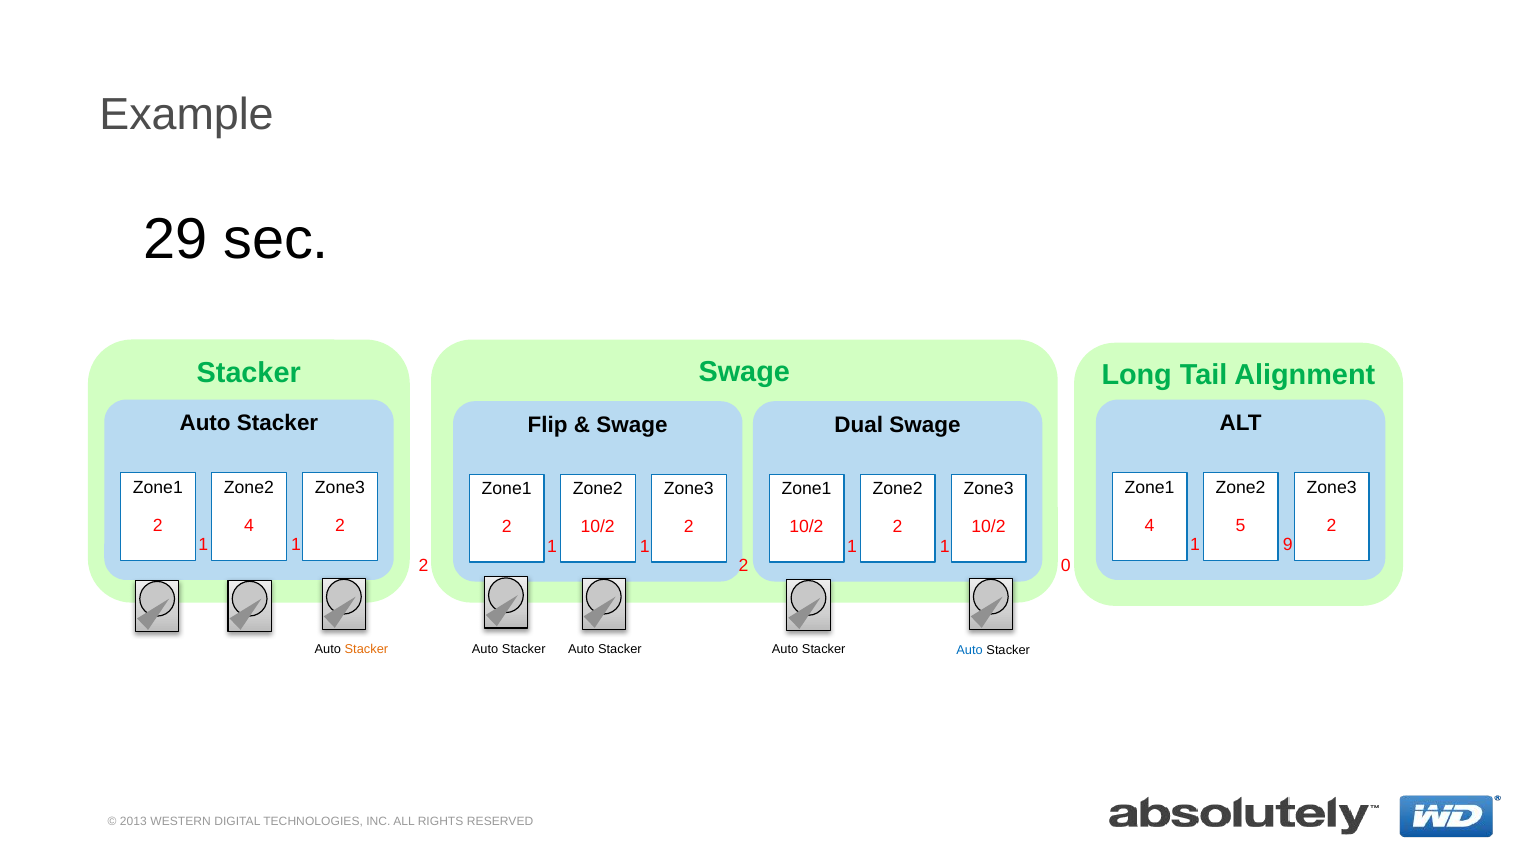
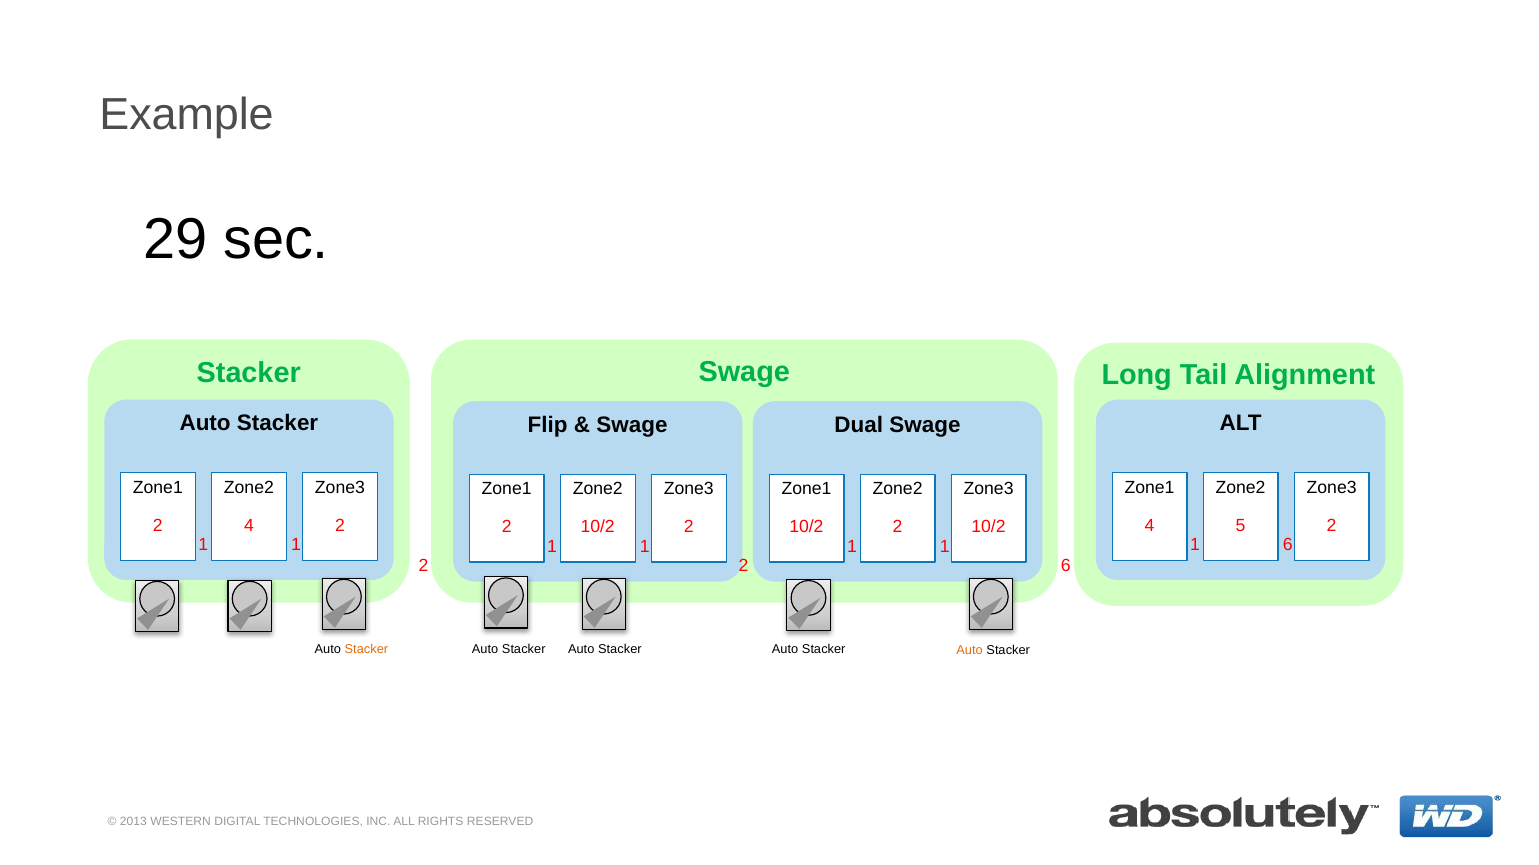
1 9: 9 -> 6 (1288, 545)
2 0: 0 -> 6 (1066, 566)
Auto colour: blue -> orange (970, 651)
